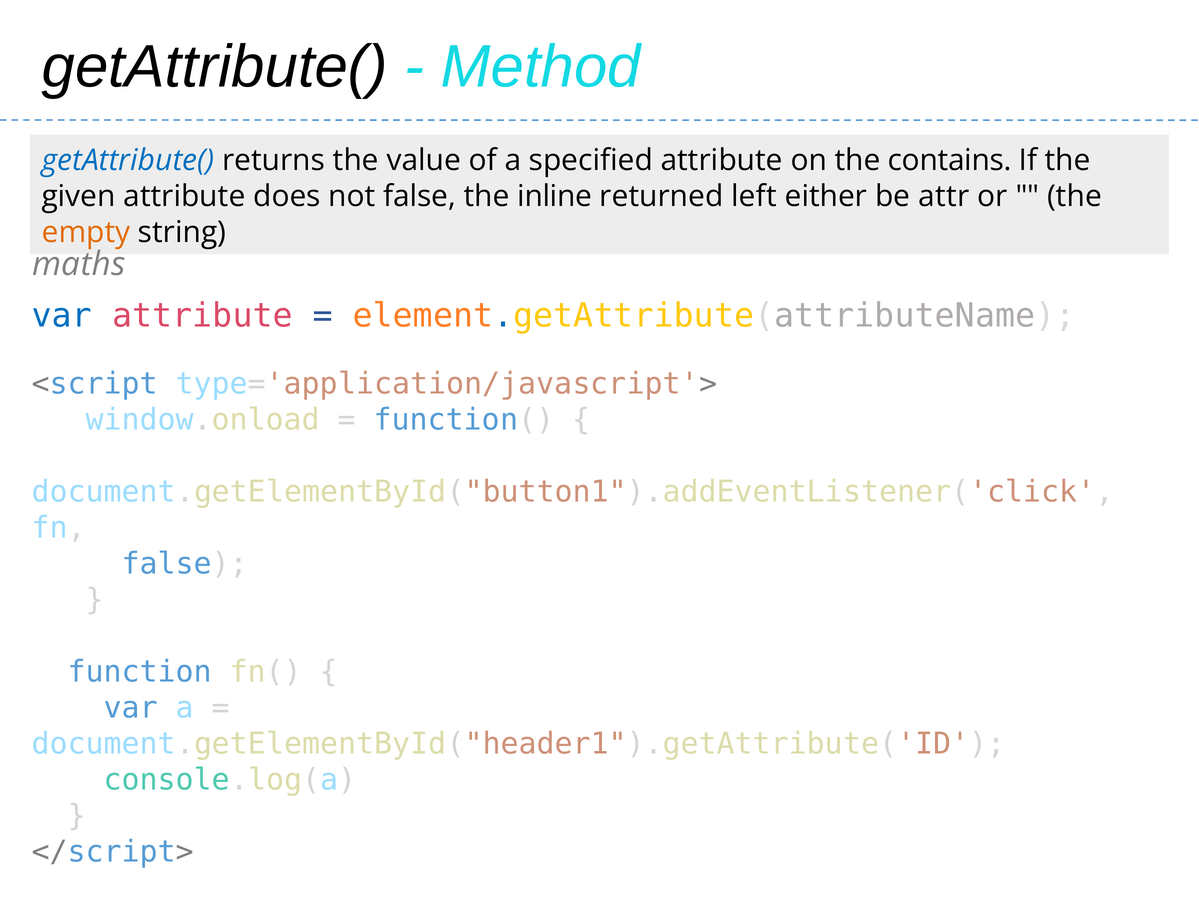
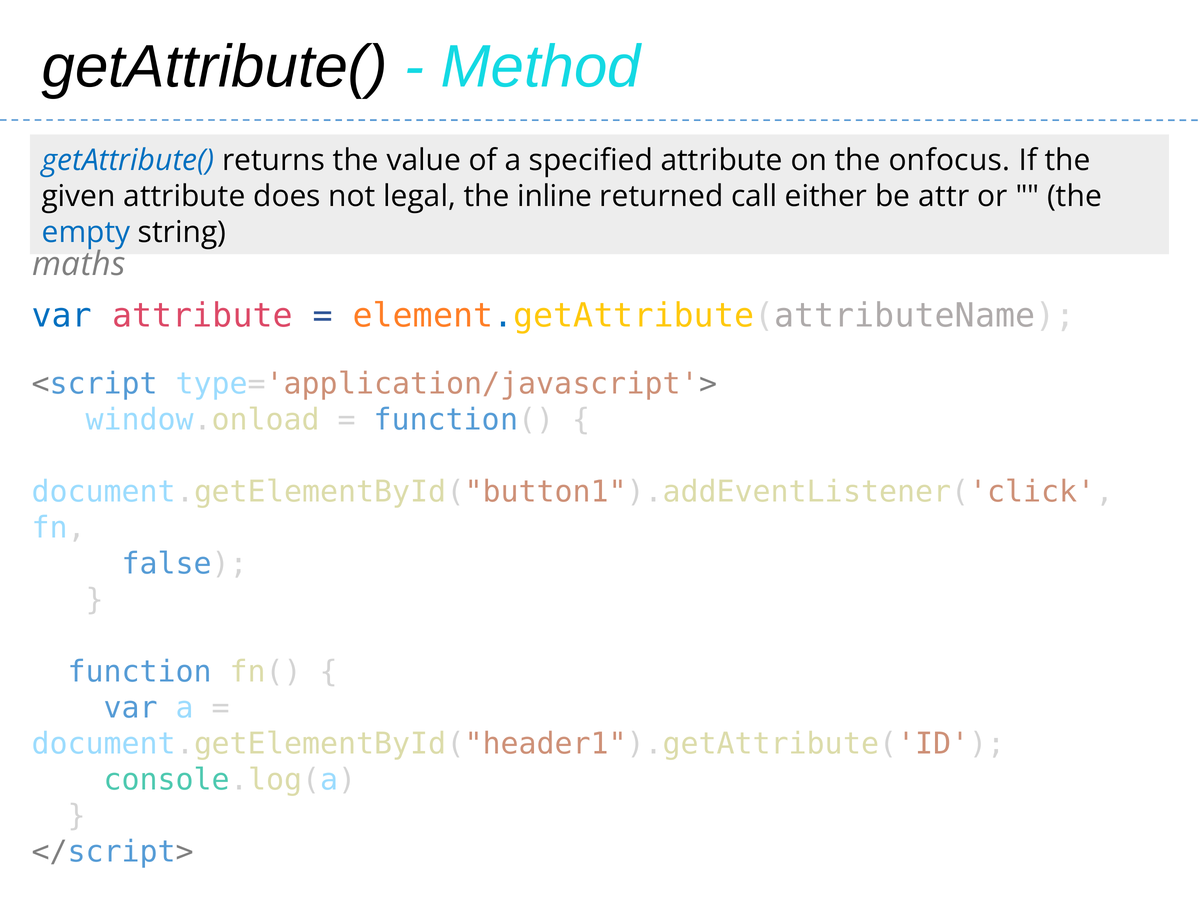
contains: contains -> onfocus (949, 160)
not false: false -> legal (420, 196)
left: left -> call (754, 196)
empty colour: orange -> blue (86, 232)
